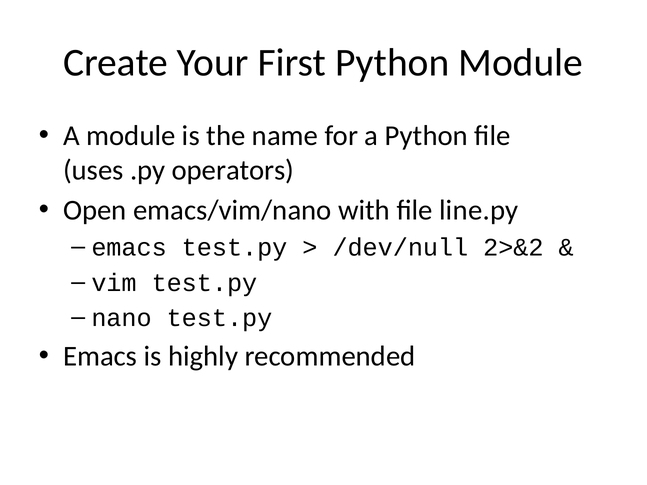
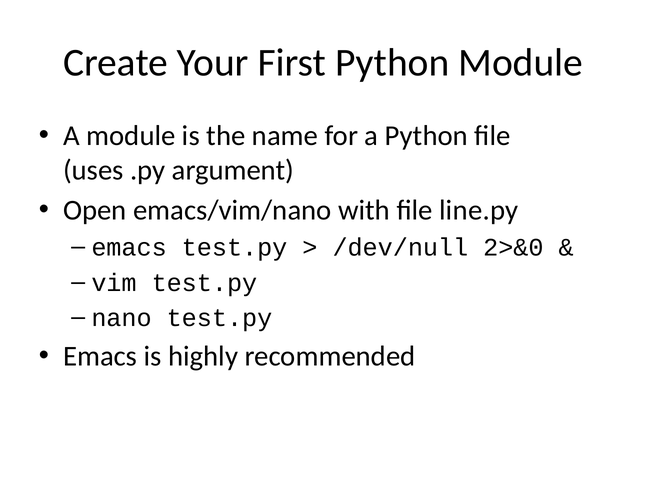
operators: operators -> argument (233, 170)
2>&2: 2>&2 -> 2>&0 (513, 248)
